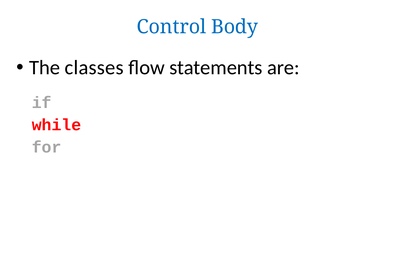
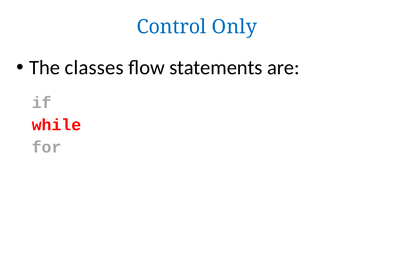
Body: Body -> Only (234, 27)
